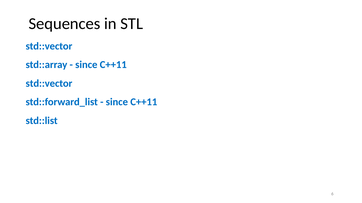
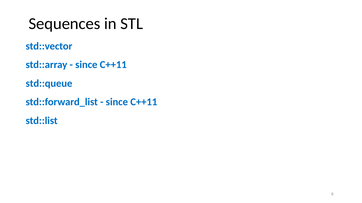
std::vector: std::vector -> std::queue (49, 84)
